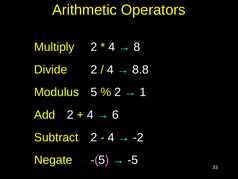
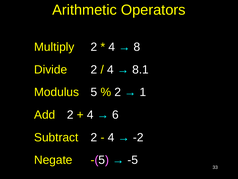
8.8: 8.8 -> 8.1 (140, 69)
